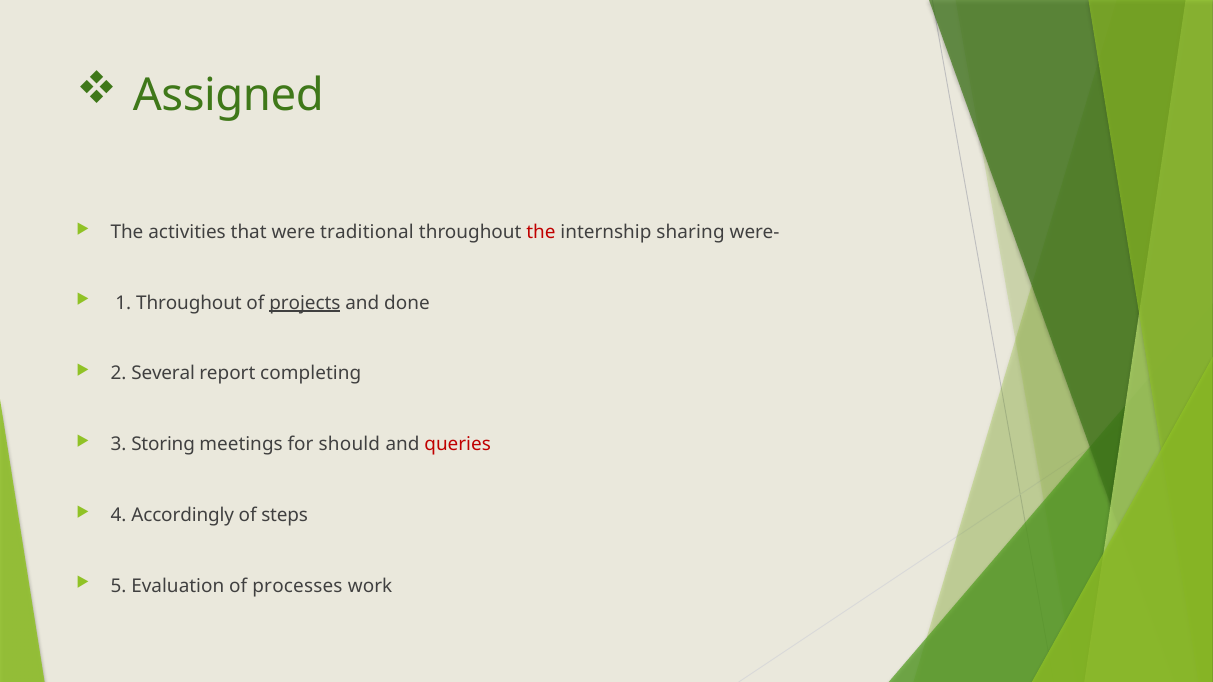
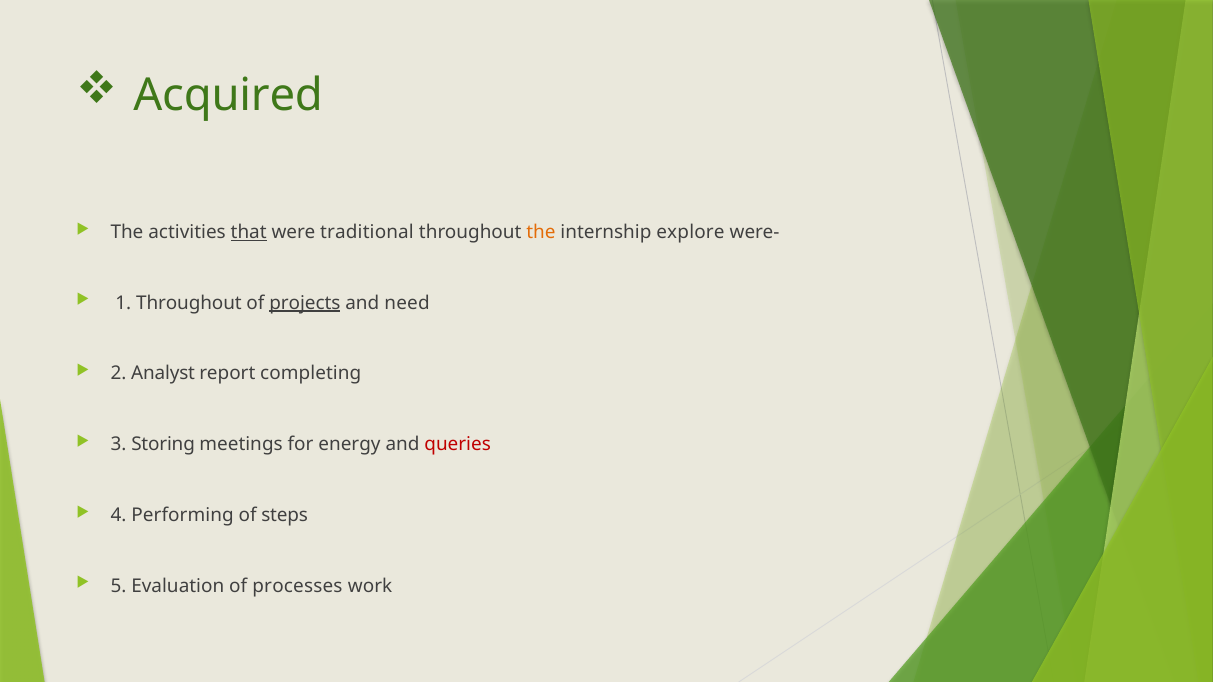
Assigned: Assigned -> Acquired (228, 96)
that underline: none -> present (249, 232)
the colour: red -> orange (541, 232)
sharing: sharing -> explore (691, 232)
done: done -> need (407, 303)
Several: Several -> Analyst (163, 374)
should: should -> energy (350, 445)
Accordingly: Accordingly -> Performing (183, 515)
